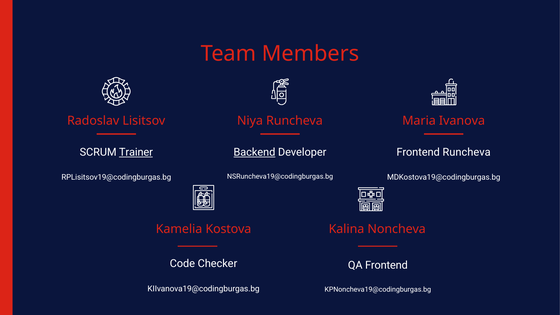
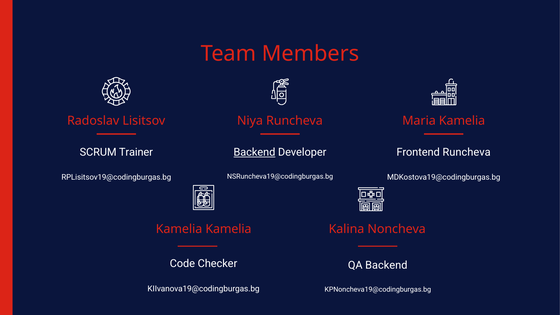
Maria Ivanova: Ivanova -> Kamelia (462, 121)
Trainer underline: present -> none (136, 152)
Kamelia Kostova: Kostova -> Kamelia (228, 229)
QA Frontend: Frontend -> Backend (386, 265)
